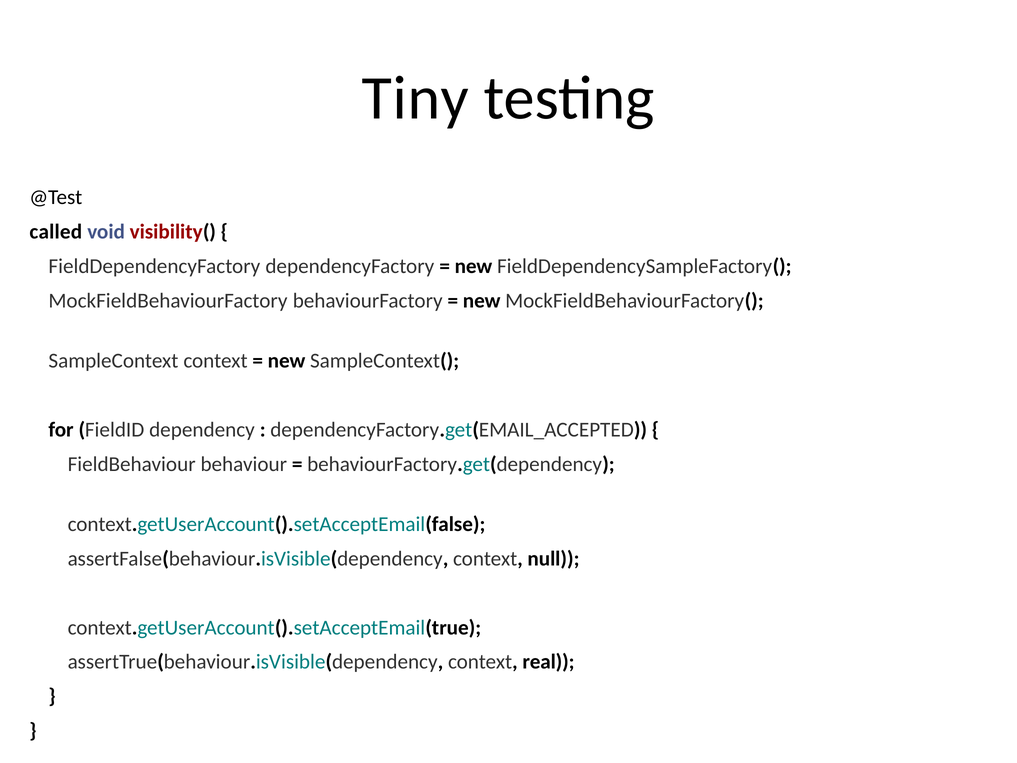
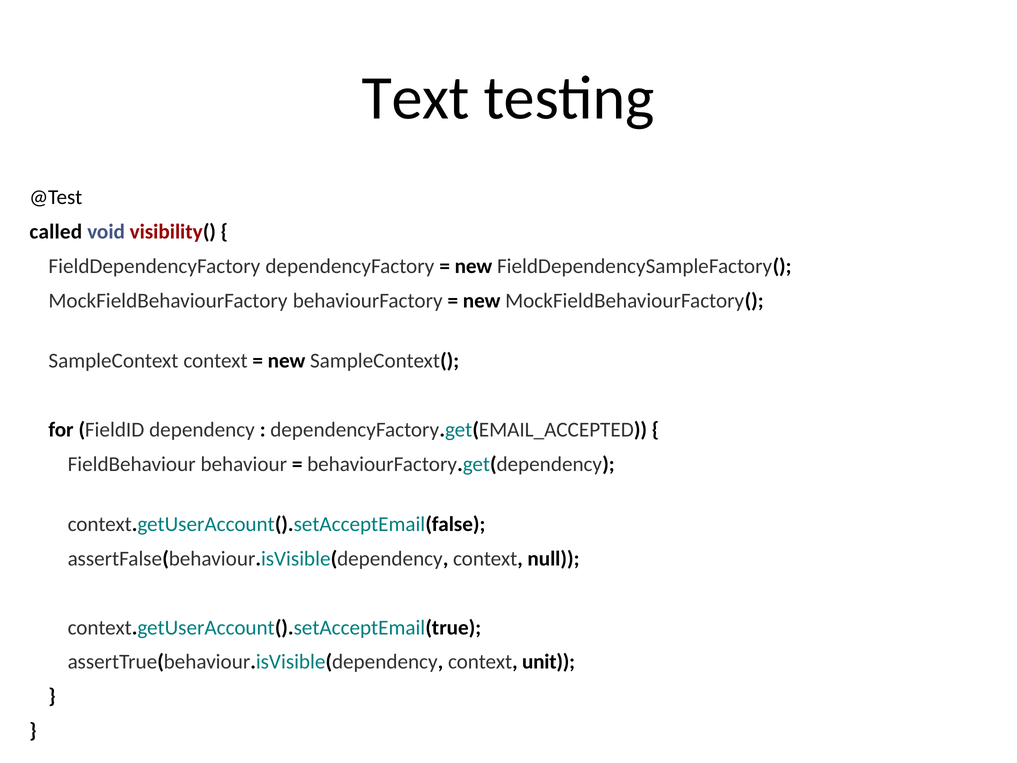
Tiny: Tiny -> Text (416, 98)
real: real -> unit (549, 662)
